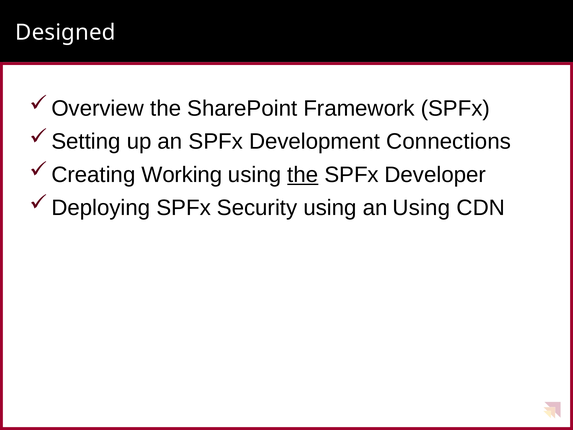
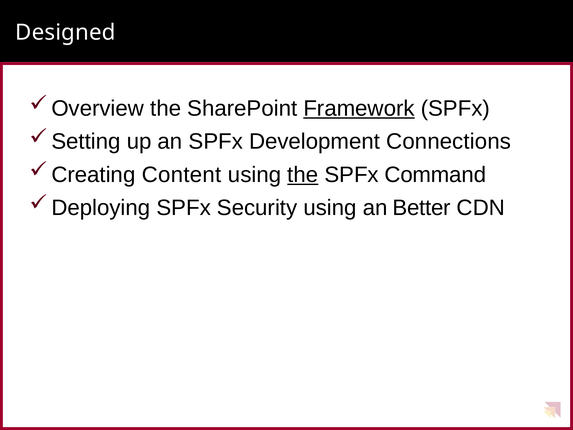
Framework underline: none -> present (359, 108)
Working: Working -> Content (182, 175)
Developer: Developer -> Command (435, 175)
an Using: Using -> Better (422, 208)
